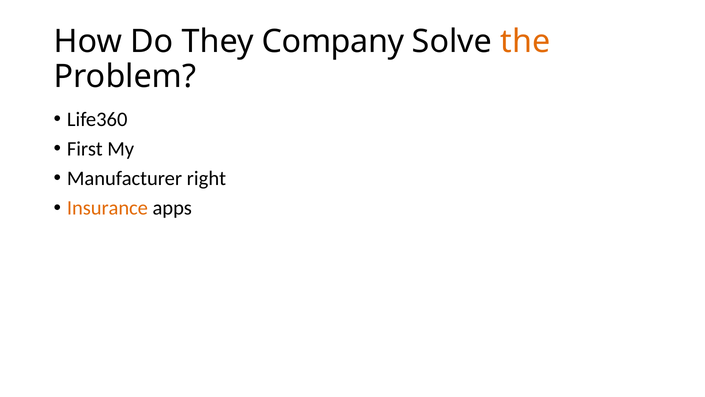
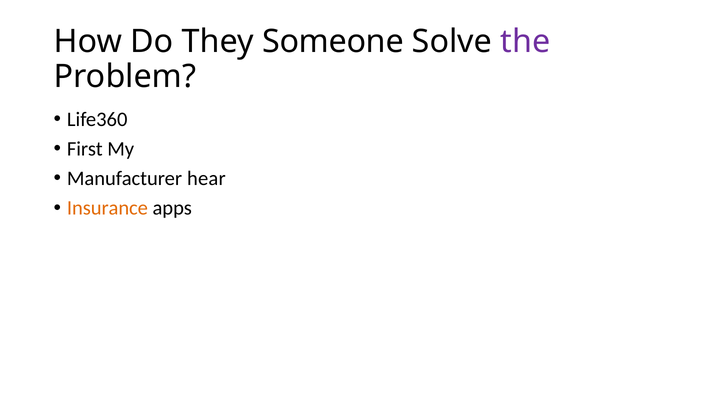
Company: Company -> Someone (333, 42)
the colour: orange -> purple (525, 42)
right: right -> hear (206, 178)
